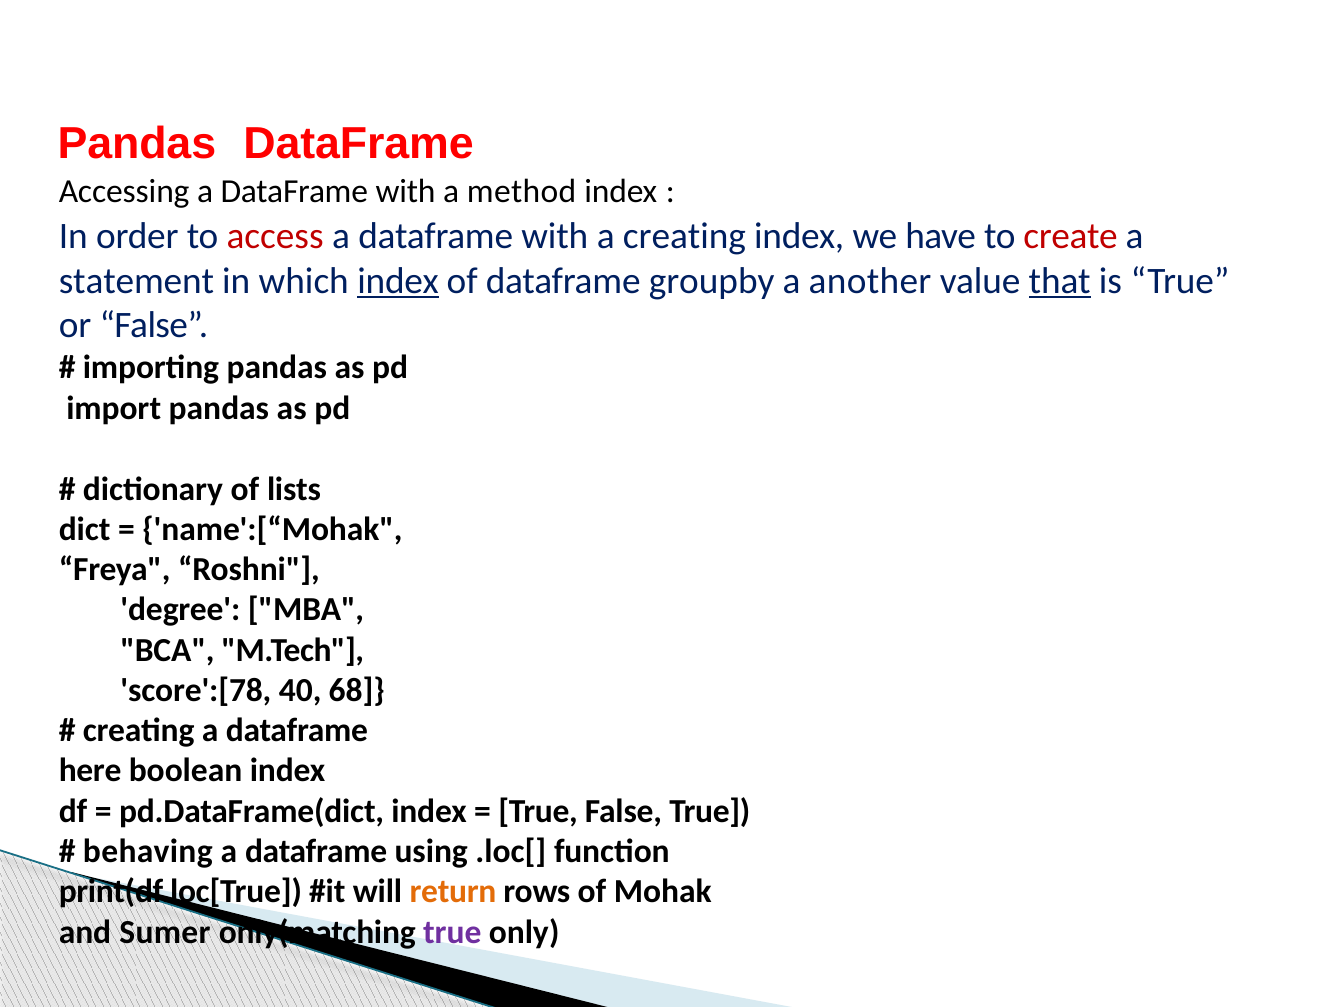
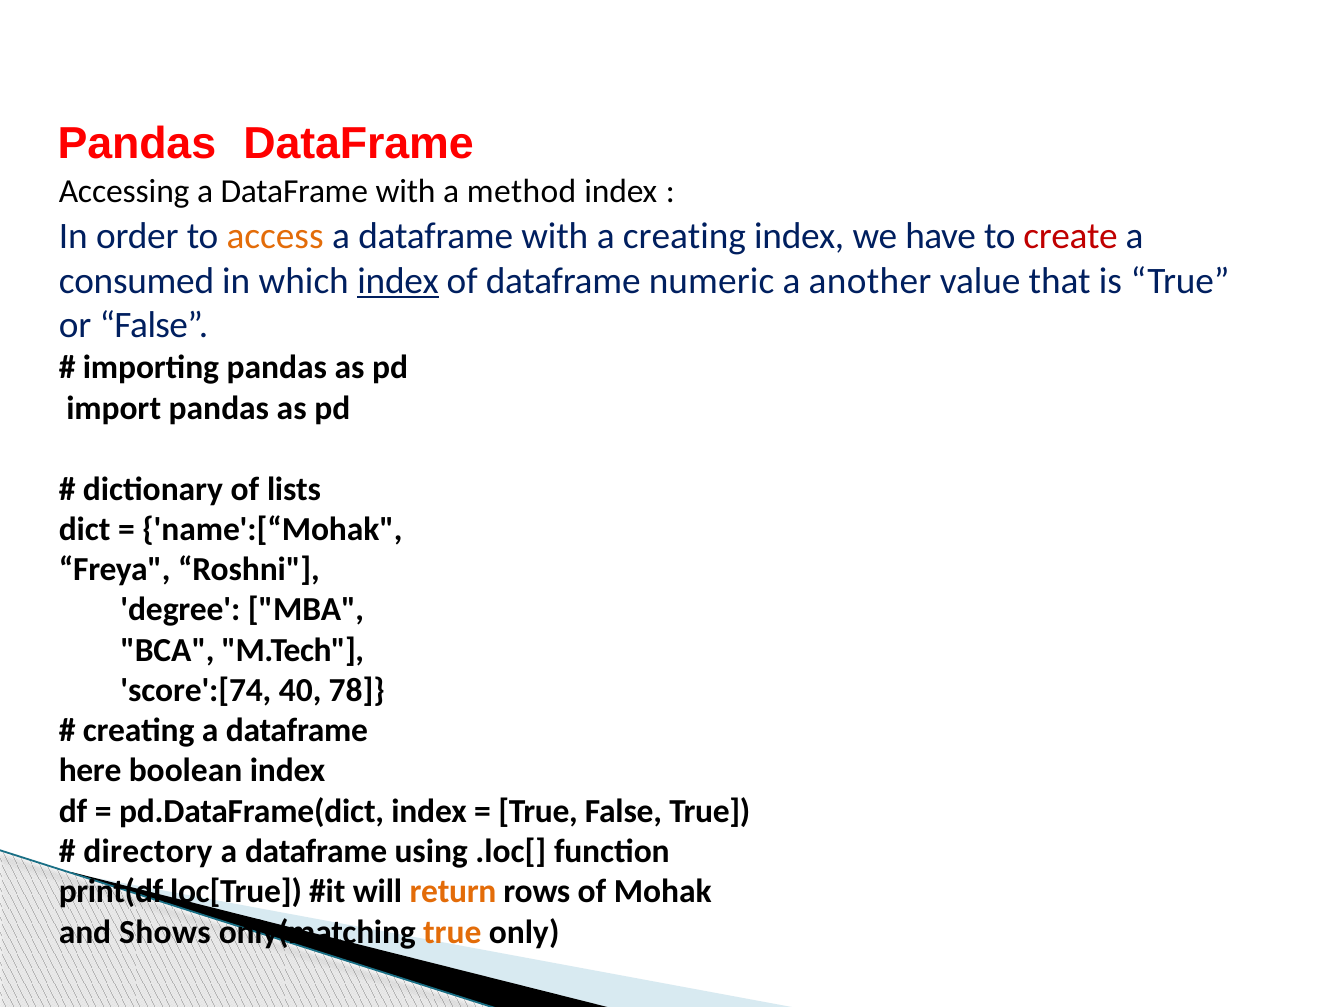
access colour: red -> orange (275, 236)
statement: statement -> consumed (136, 281)
groupby: groupby -> numeric (712, 281)
that underline: present -> none (1060, 281)
score':[78: score':[78 -> score':[74 (196, 690)
68: 68 -> 78 (357, 690)
behaving: behaving -> directory (148, 851)
Sumer: Sumer -> Shows (165, 932)
true colour: purple -> orange (452, 932)
